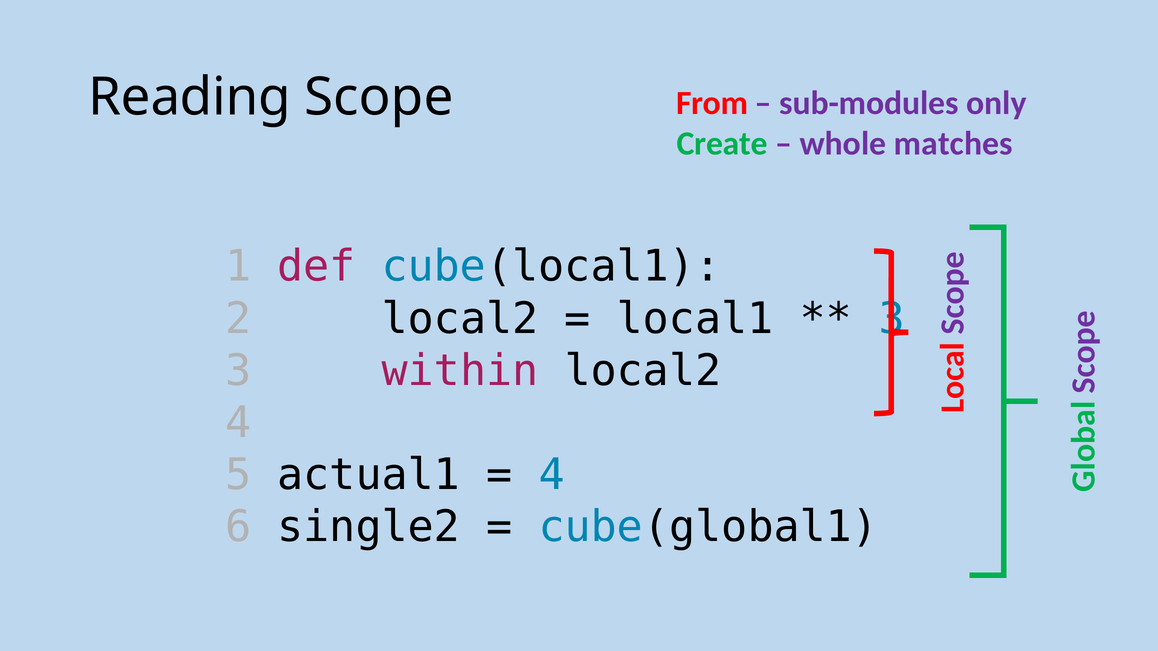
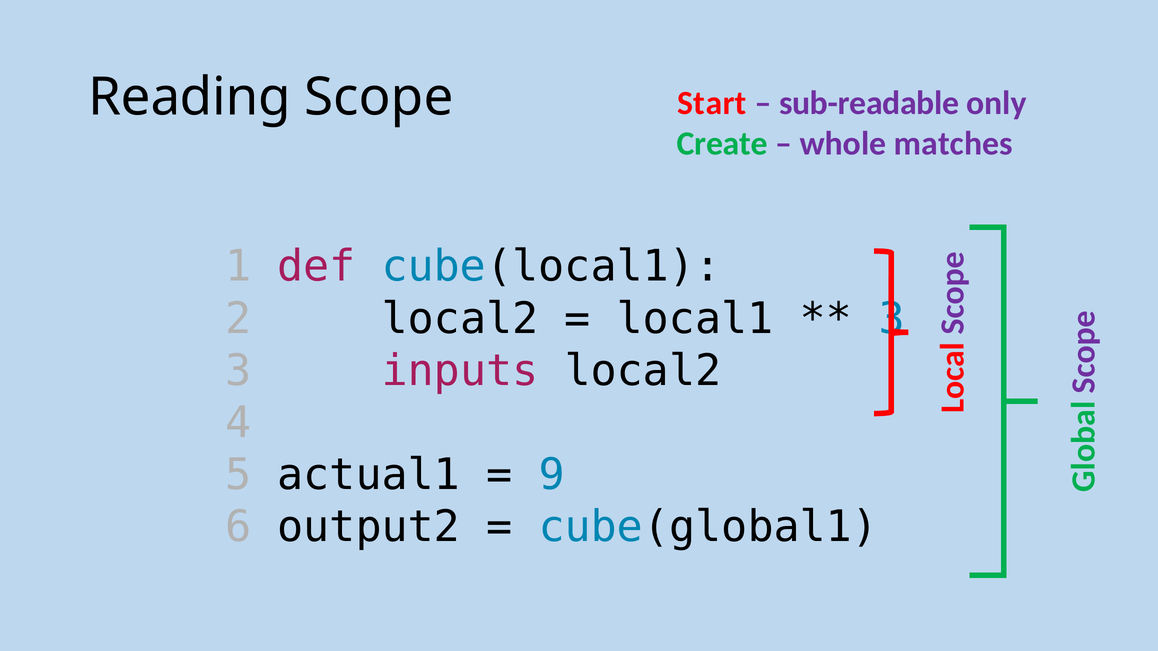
From: From -> Start (712, 103)
sub-modules: sub-modules -> sub-readable (869, 103)
within: within -> inputs (460, 371)
4: 4 -> 9 (552, 475)
single2: single2 -> output2 (369, 527)
